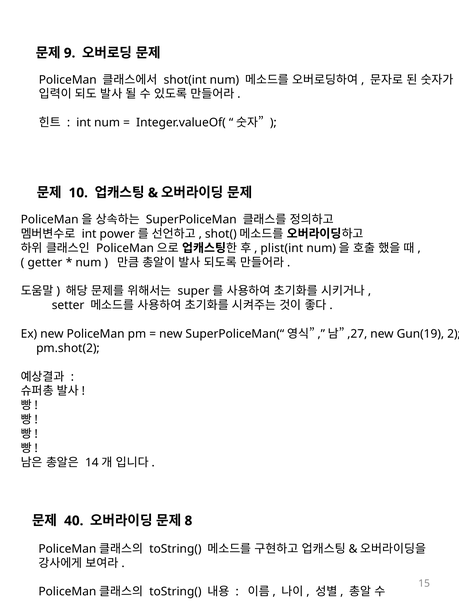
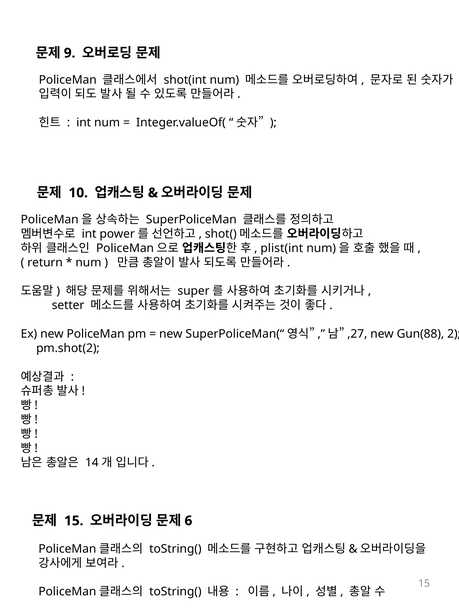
getter: getter -> return (45, 262)
Gun(19: Gun(19 -> Gun(88 (420, 334)
40: 40 -> 15 (74, 521)
8: 8 -> 6 (188, 521)
